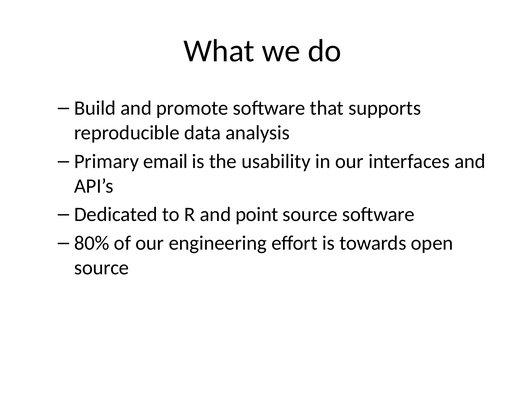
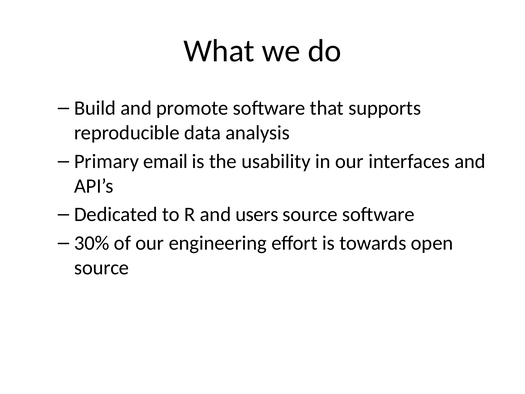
point: point -> users (257, 214)
80%: 80% -> 30% (92, 243)
